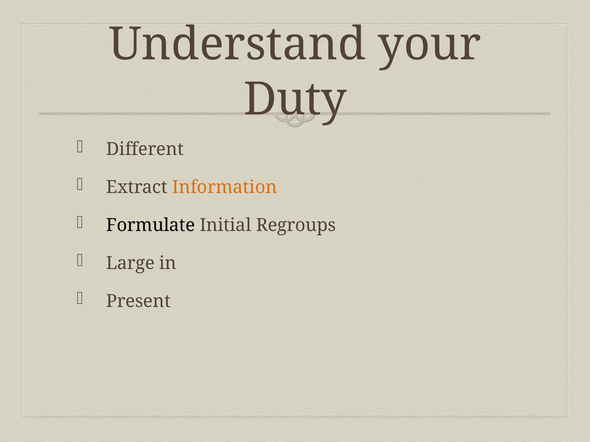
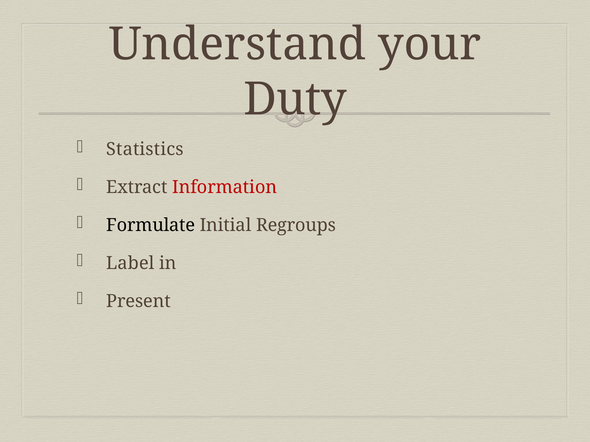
Different: Different -> Statistics (145, 150)
Information colour: orange -> red (225, 188)
Large: Large -> Label (130, 264)
